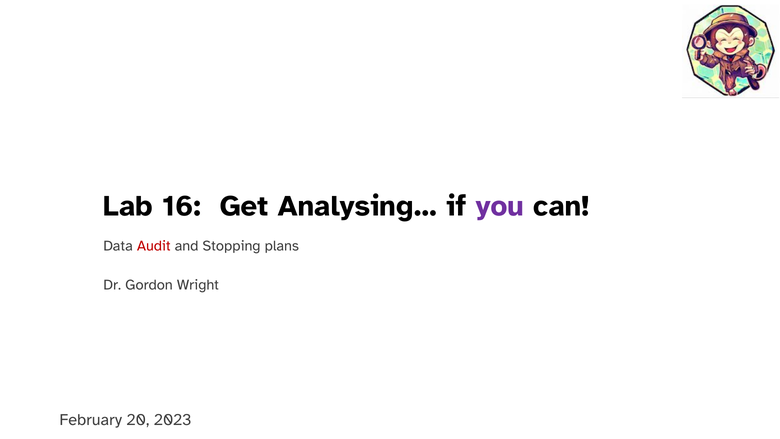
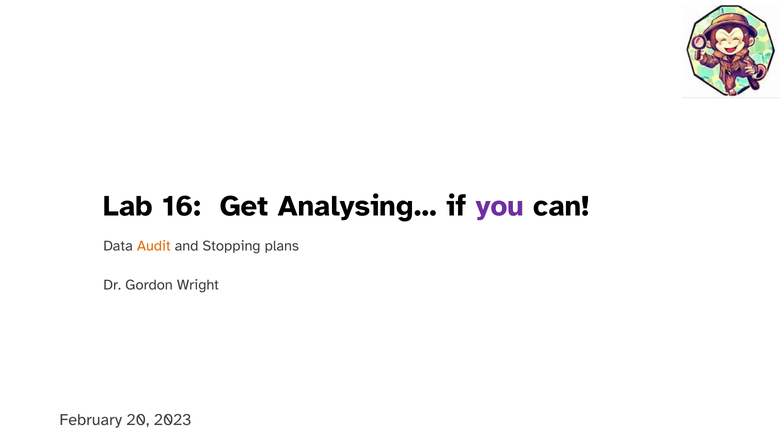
Audit colour: red -> orange (154, 246)
